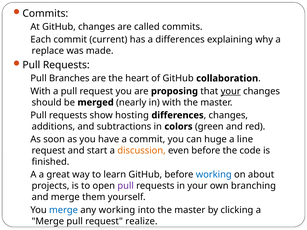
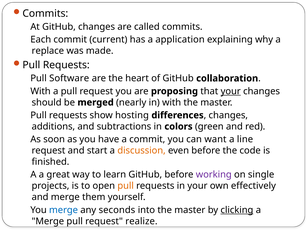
a differences: differences -> application (180, 40)
Branches: Branches -> Software (69, 78)
huge: huge -> want (215, 139)
working colour: blue -> purple (214, 175)
about: about -> single (261, 175)
pull colour: purple -> orange (126, 186)
branching: branching -> effectively (253, 186)
any working: working -> seconds (117, 210)
clicking underline: none -> present (237, 210)
